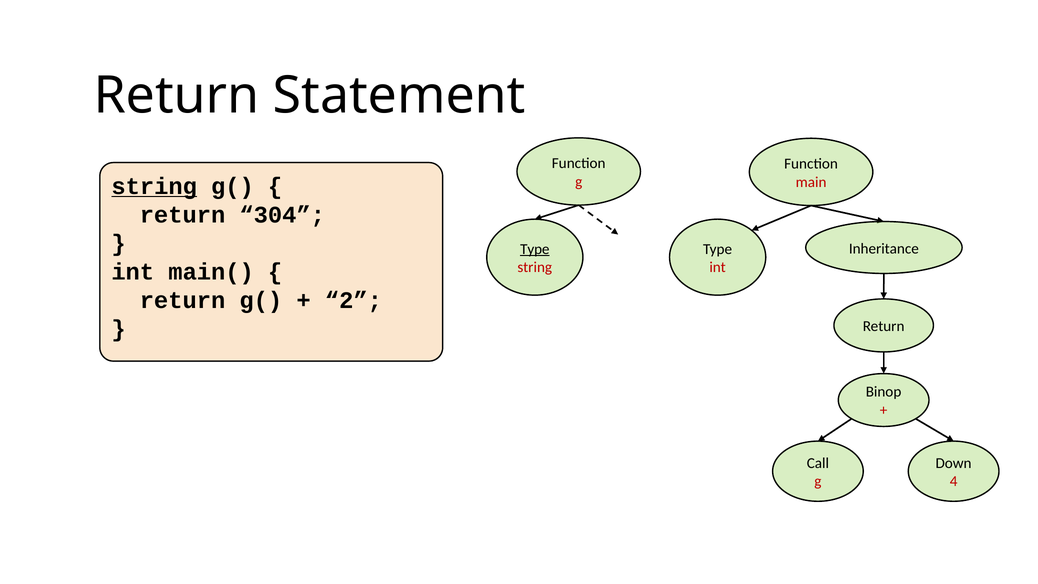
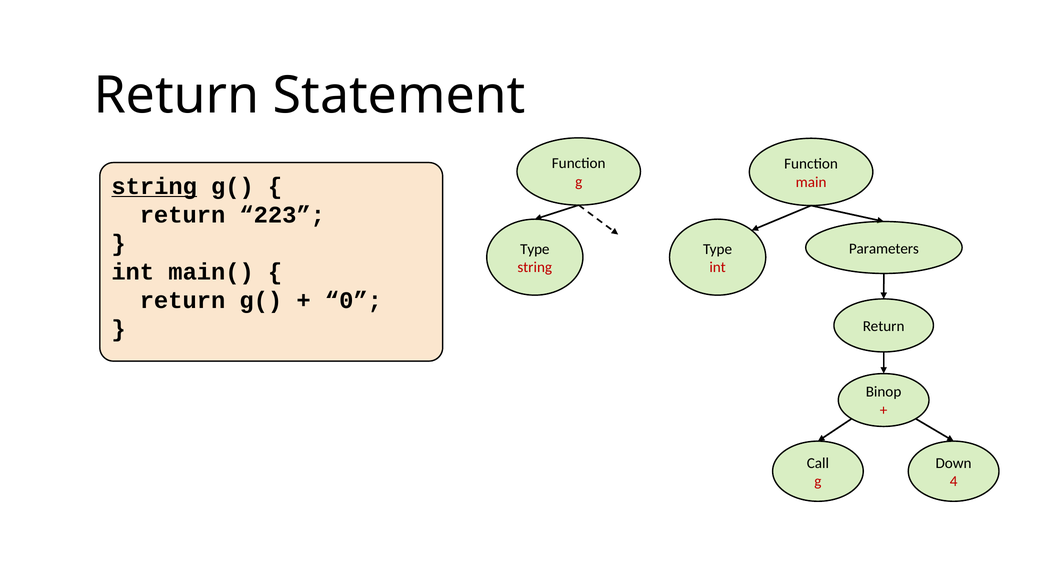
304: 304 -> 223 (282, 215)
Inheritance: Inheritance -> Parameters (884, 248)
Type underline: present -> none (535, 249)
2: 2 -> 0 (353, 300)
